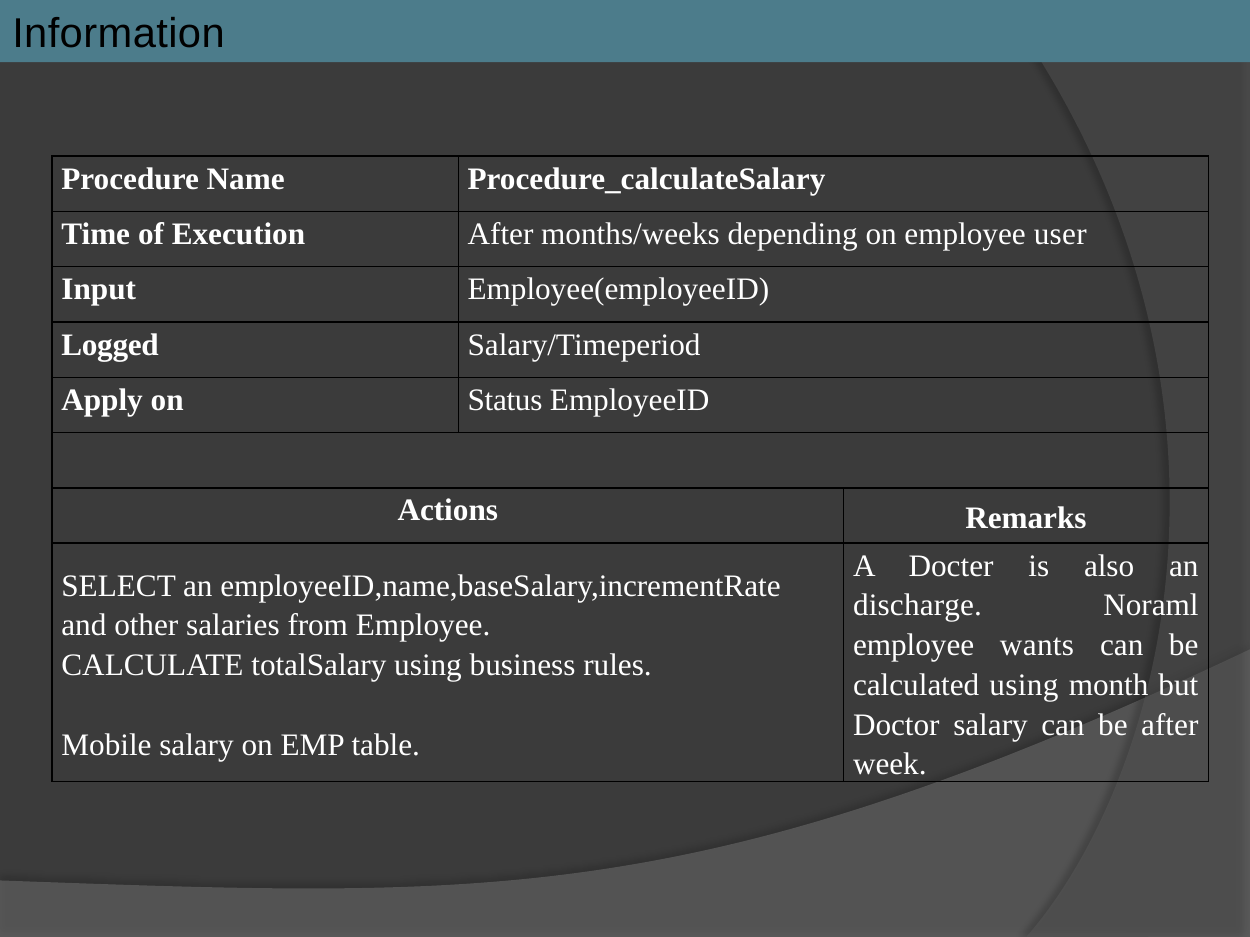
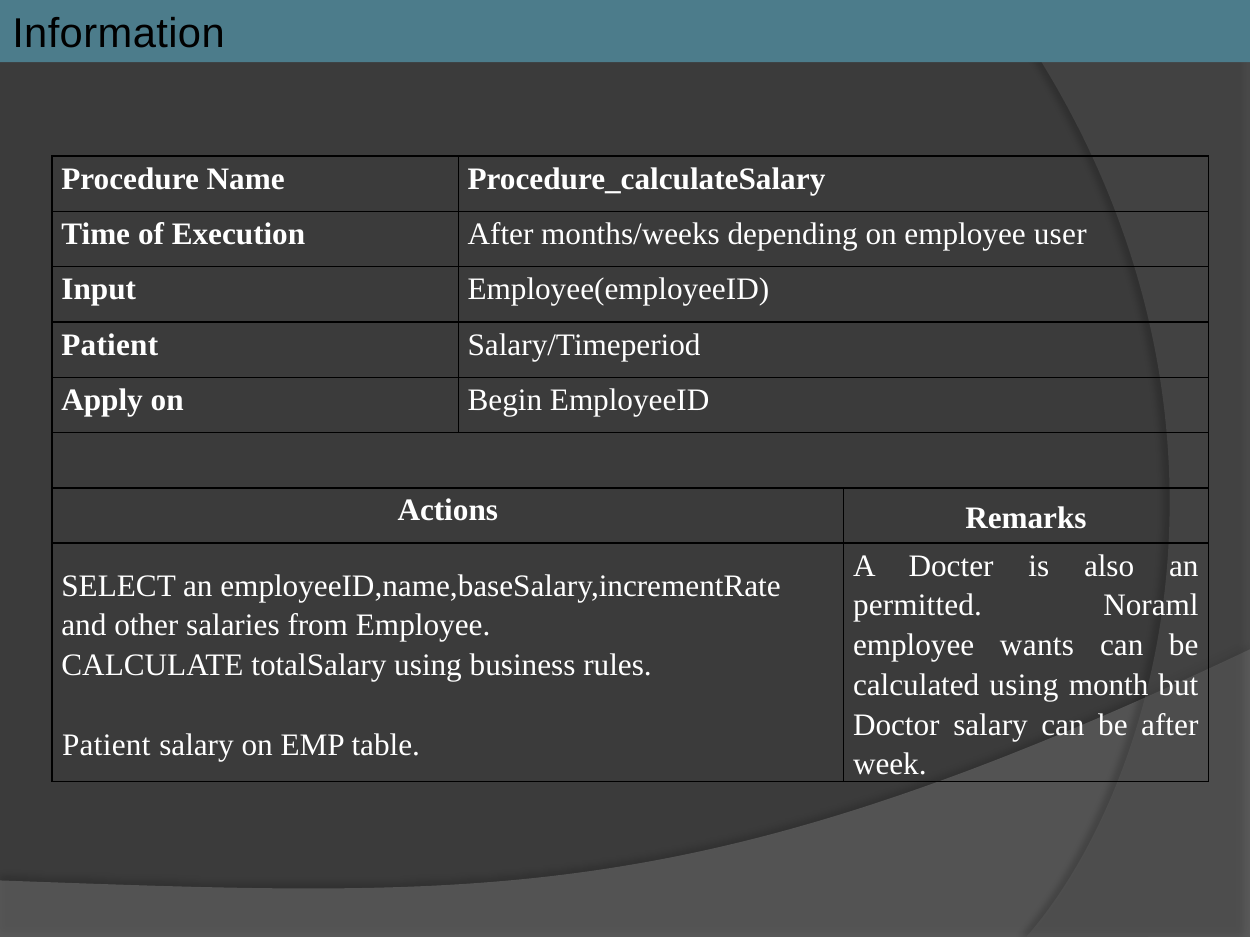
Logged: Logged -> Patient (110, 345)
Status: Status -> Begin (505, 400)
discharge: discharge -> permitted (918, 606)
Mobile: Mobile -> Patient (106, 745)
